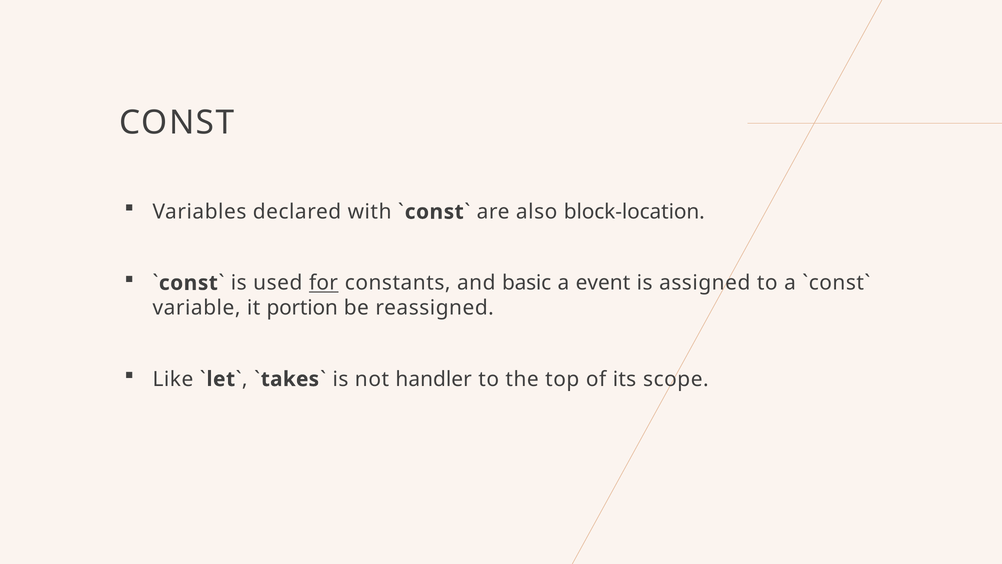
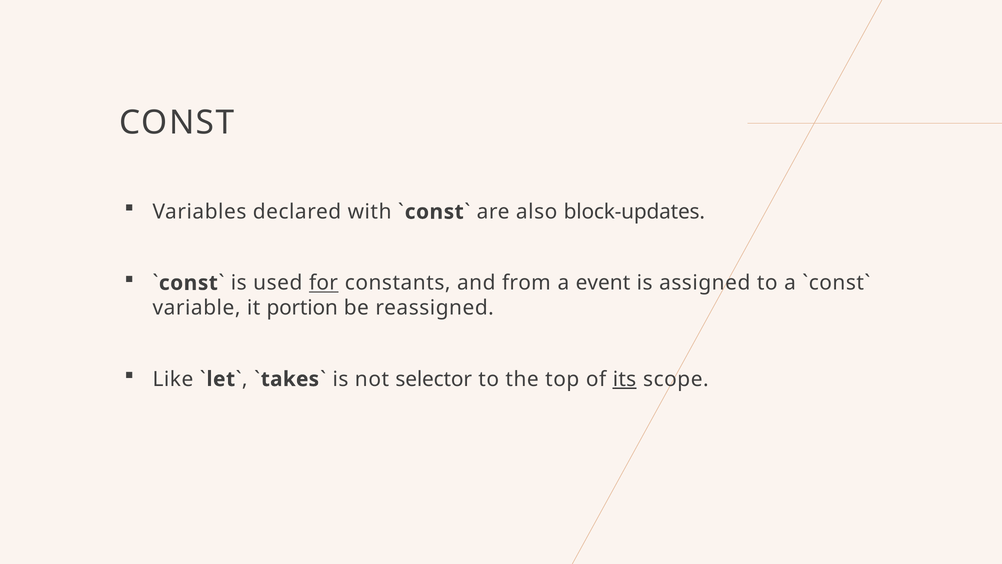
block-location: block-location -> block-updates (634, 212)
basic: basic -> from (526, 283)
handler: handler -> selector (434, 379)
its underline: none -> present (625, 379)
